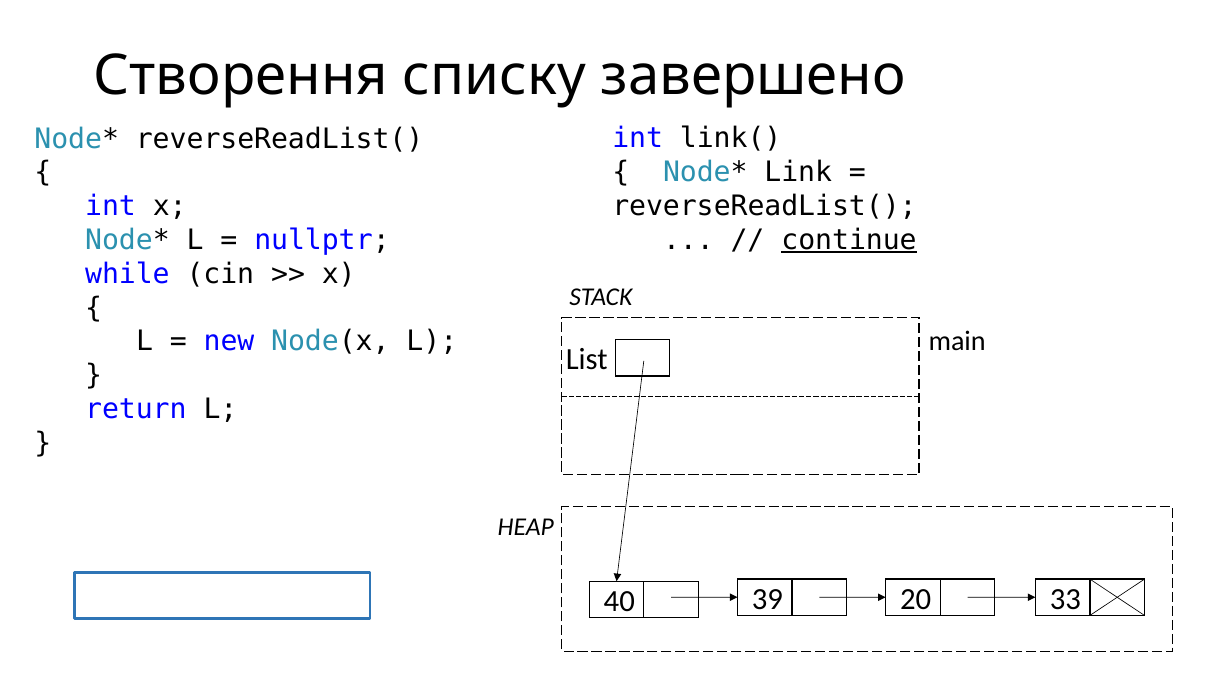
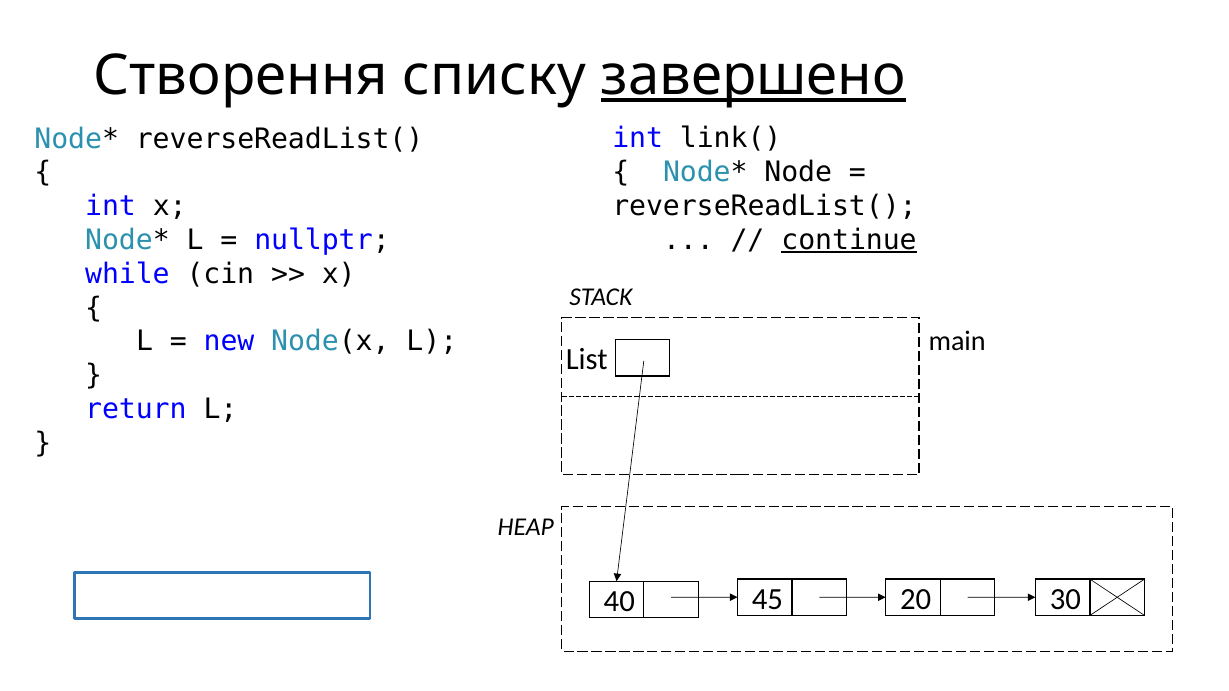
завершено underline: none -> present (753, 76)
Link: Link -> Node (798, 172)
39: 39 -> 45 (767, 600)
33: 33 -> 30 (1065, 600)
